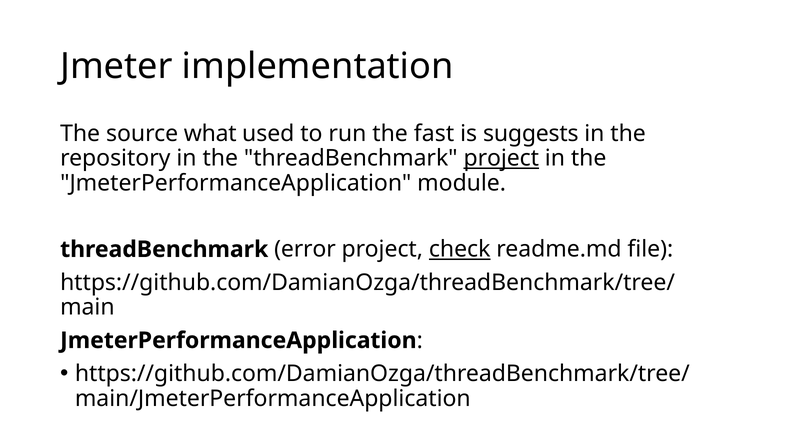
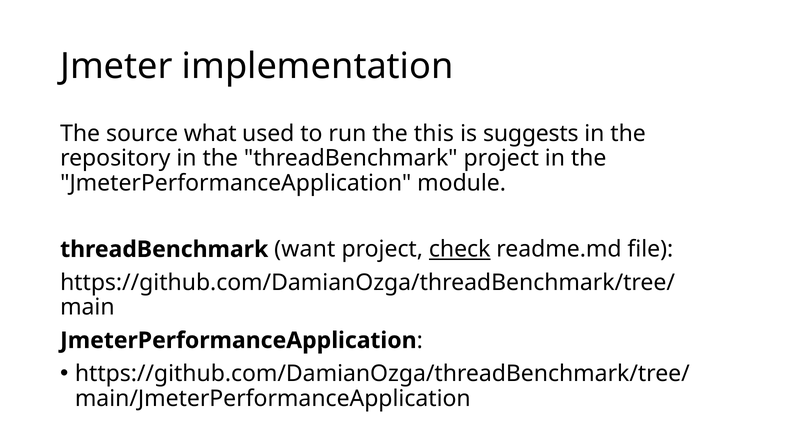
fast: fast -> this (434, 133)
project underline: present -> none (501, 158)
error: error -> want (305, 249)
